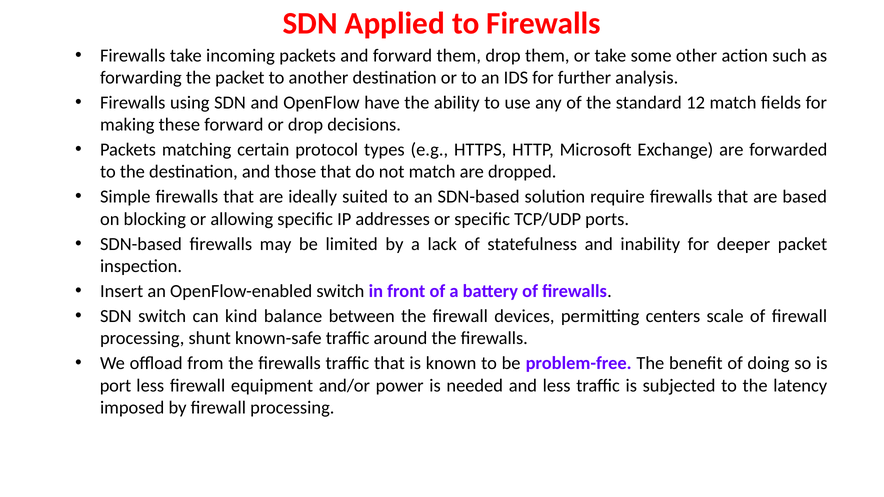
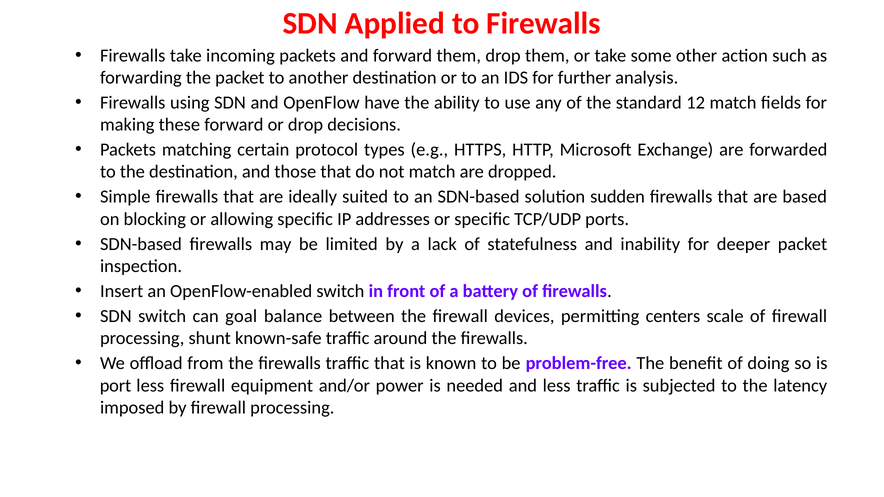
require: require -> sudden (617, 197)
kind: kind -> goal (241, 316)
